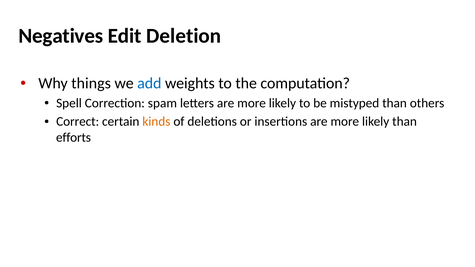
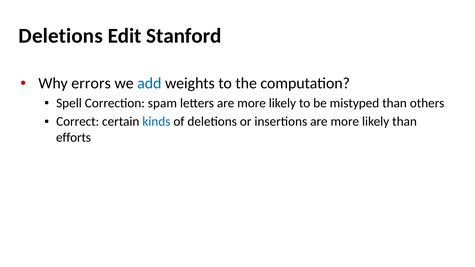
Negatives: Negatives -> Deletions (61, 36)
Deletion: Deletion -> Stanford (184, 36)
things: things -> errors (91, 83)
kinds colour: orange -> blue (156, 122)
